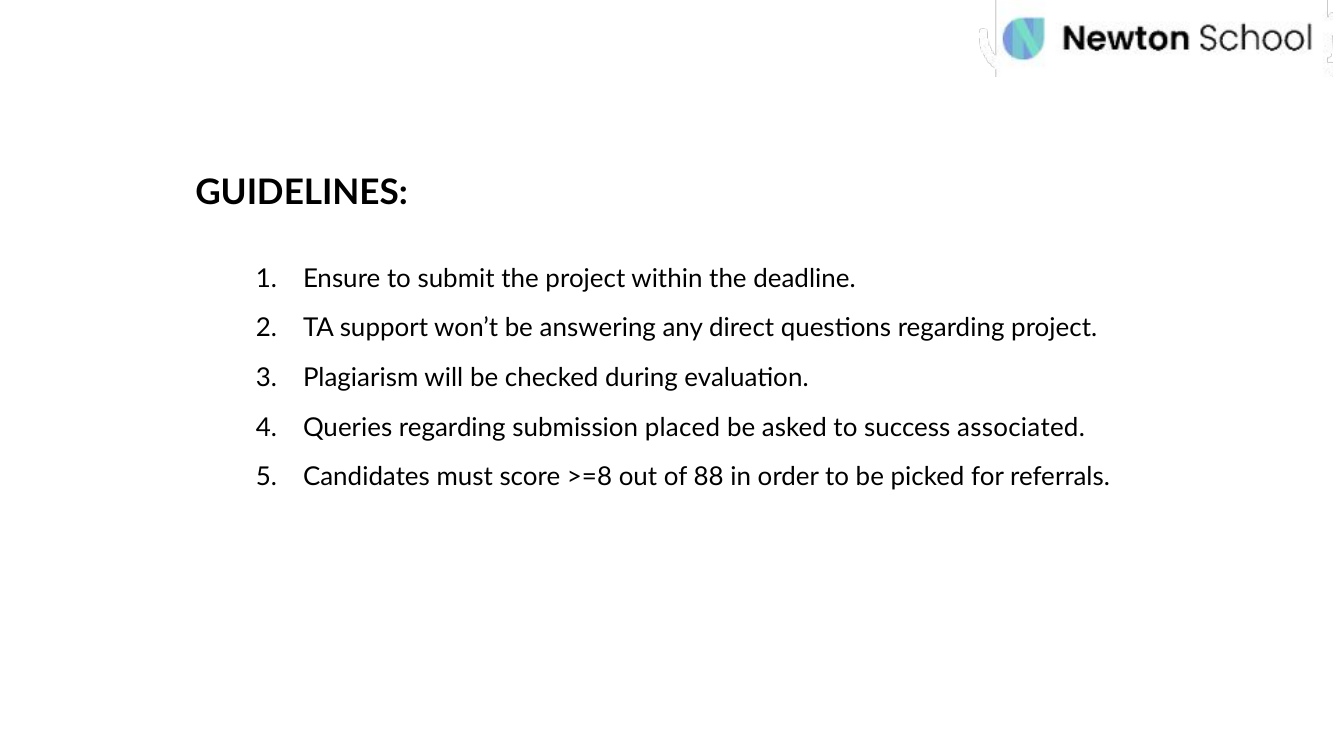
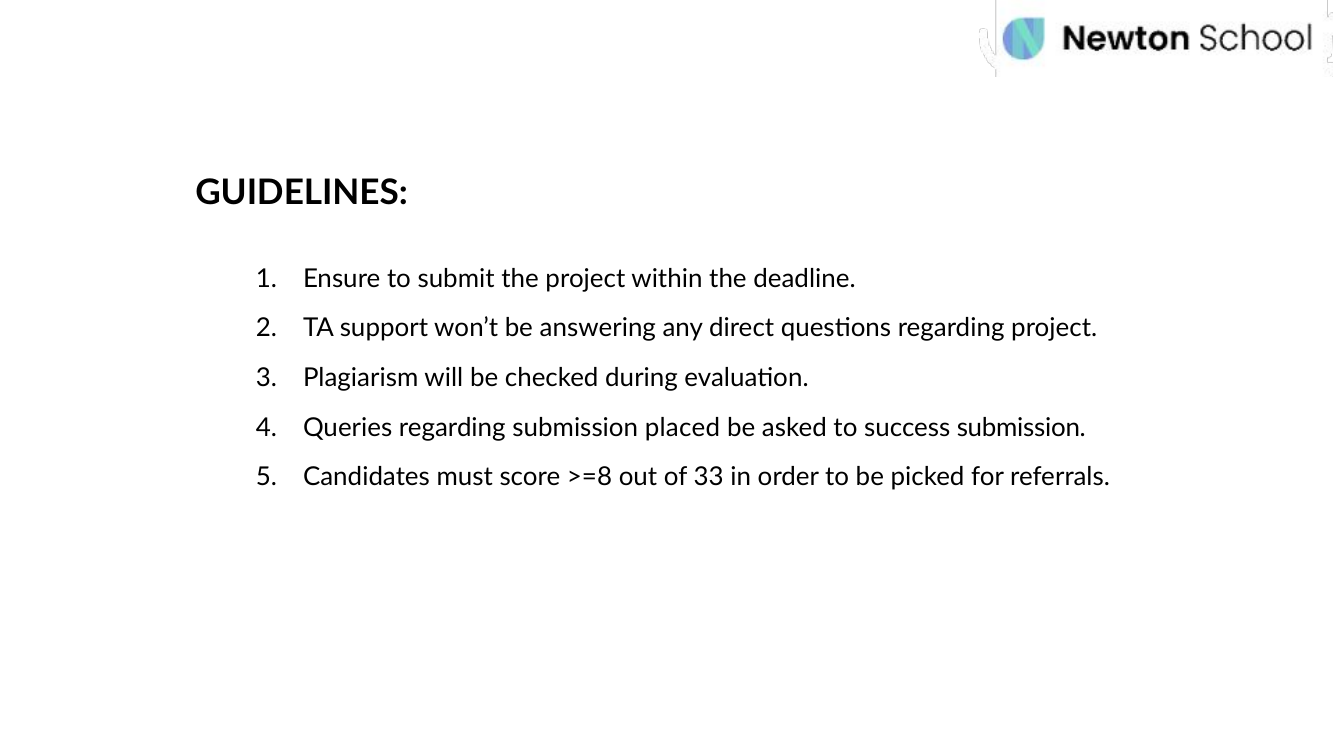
success associated: associated -> submission (1021, 427)
88: 88 -> 33 (709, 477)
